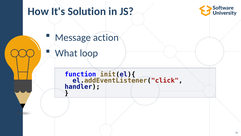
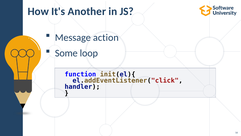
Solution: Solution -> Another (87, 11)
What: What -> Some (66, 53)
